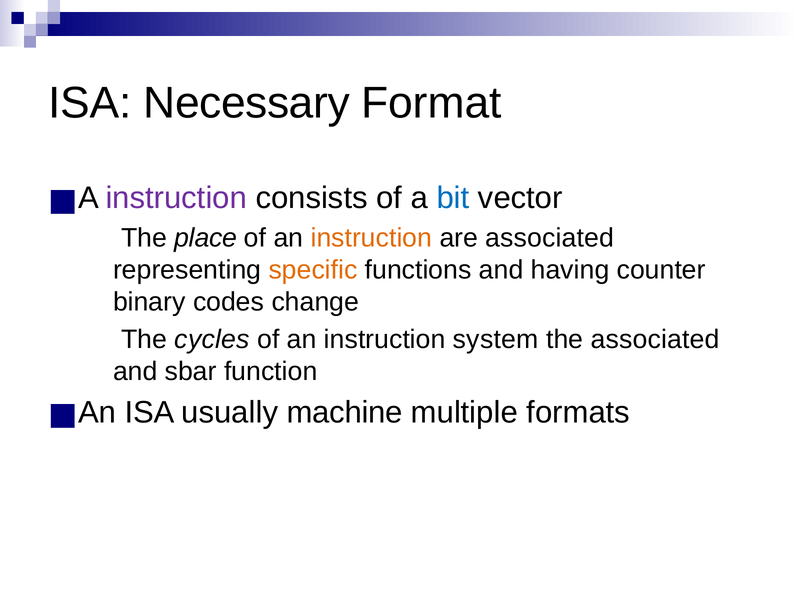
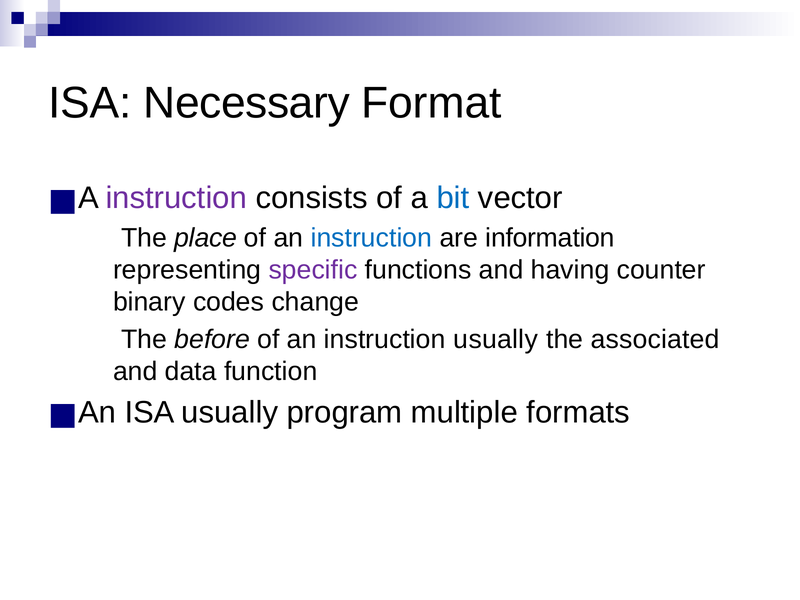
instruction colour: orange -> blue (371, 238)
are associated: associated -> information (550, 238)
specific colour: orange -> purple (313, 270)
cycles: cycles -> before (212, 339)
instruction system: system -> usually (496, 339)
sbar: sbar -> data (191, 371)
machine: machine -> program (345, 412)
